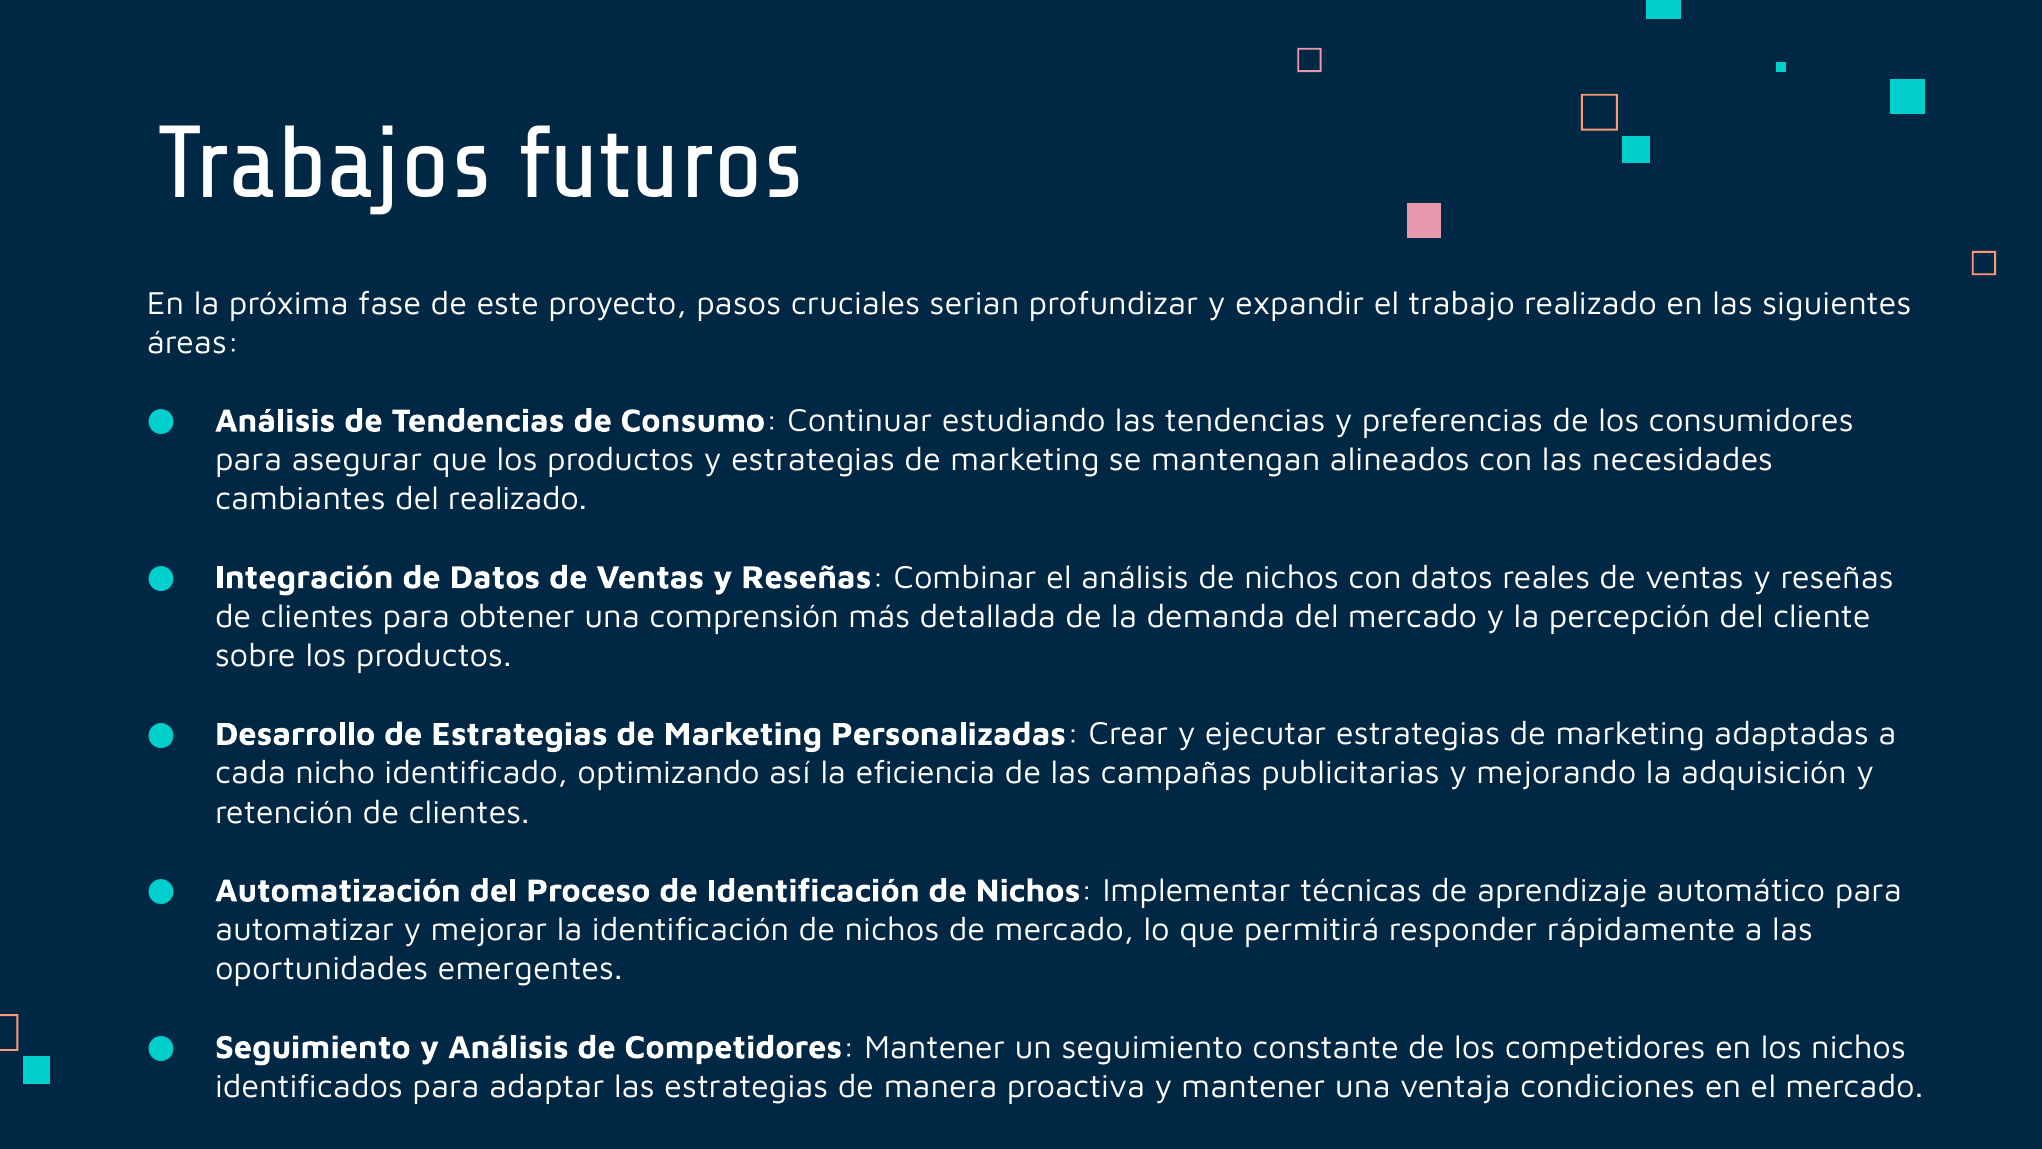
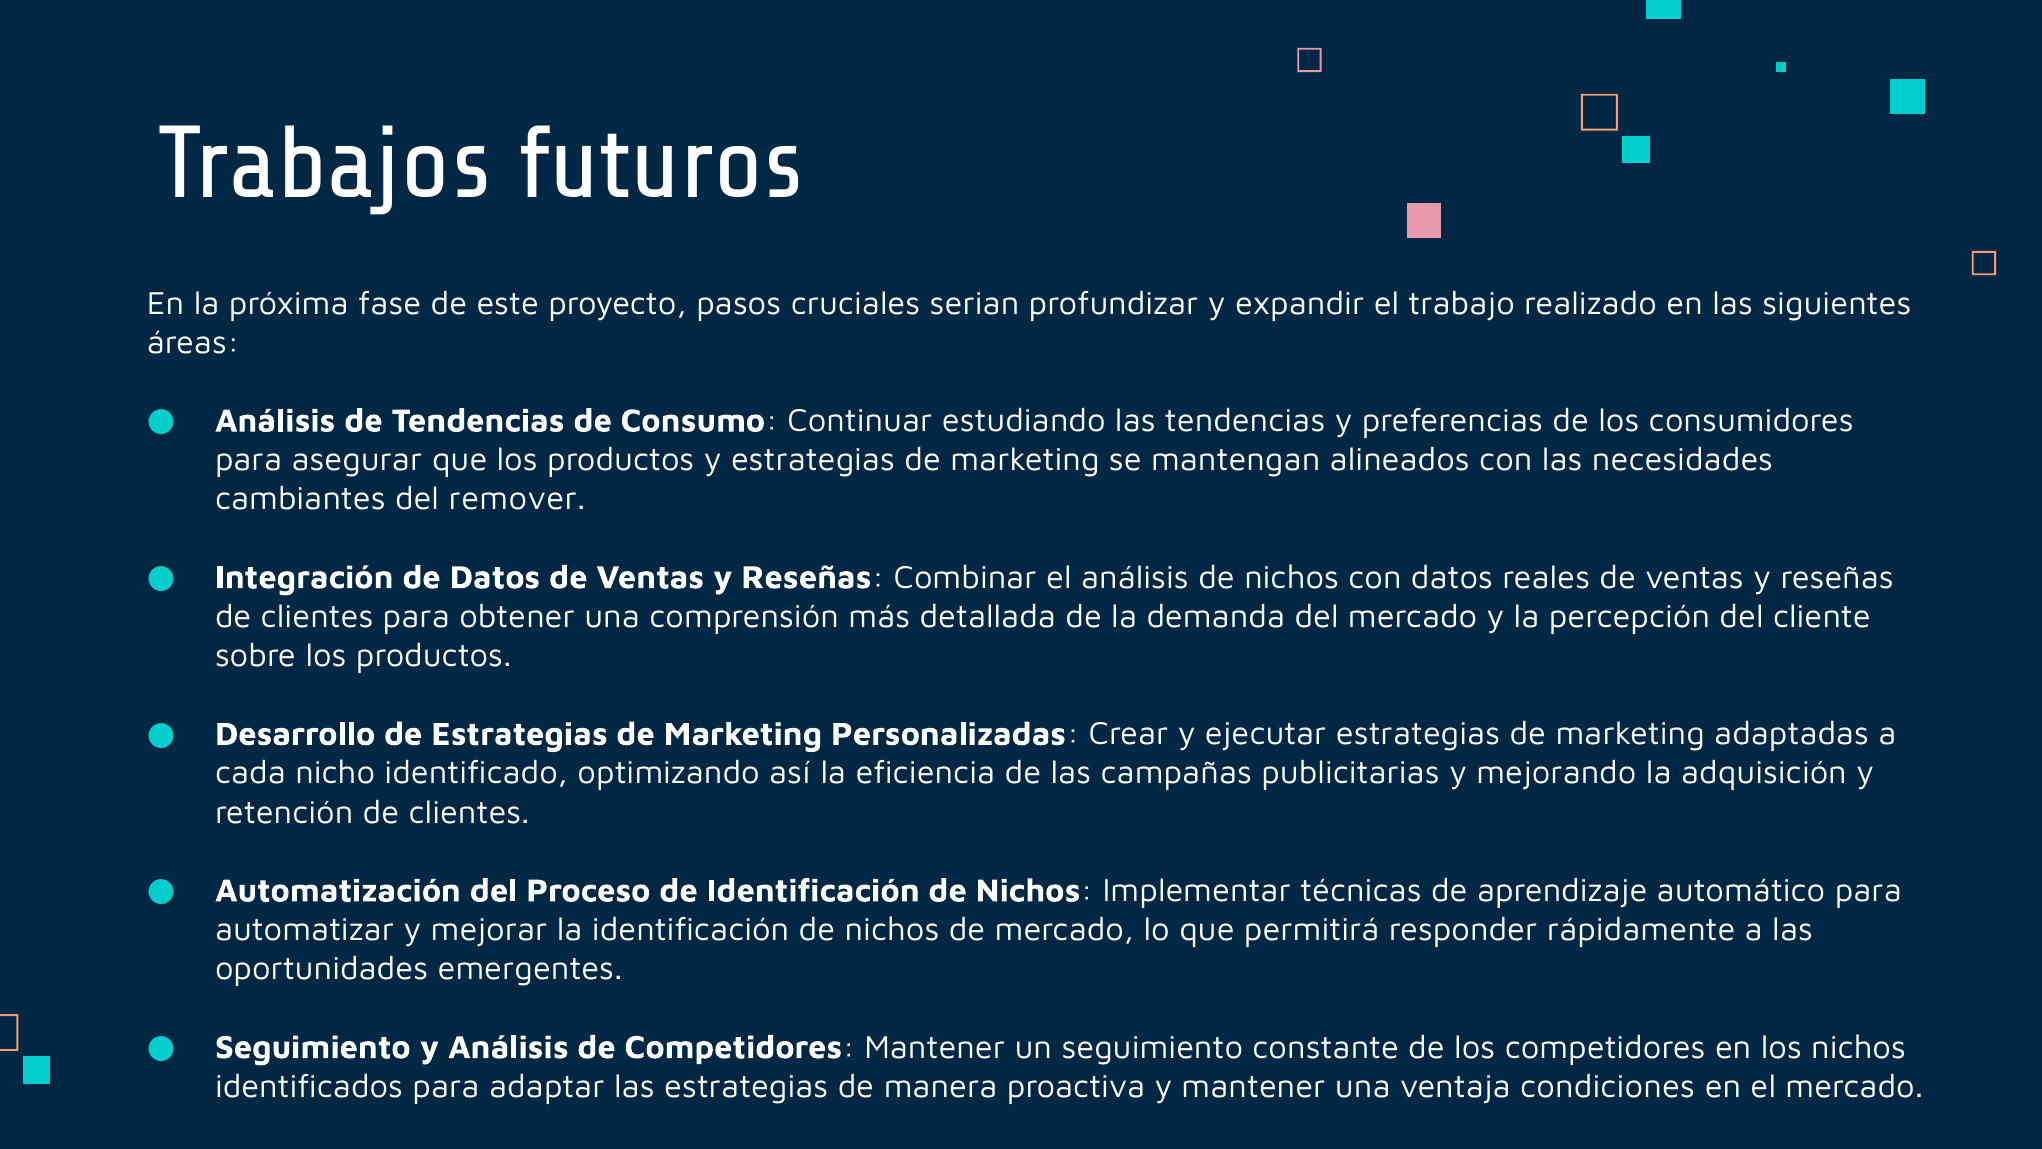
del realizado: realizado -> remover (517, 499)
